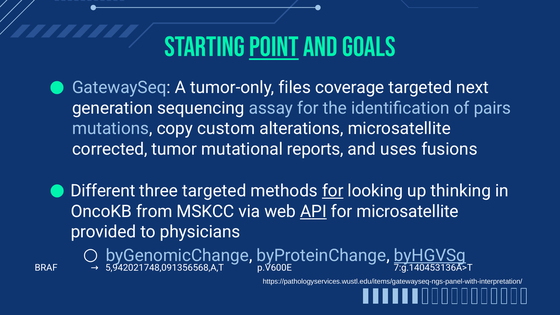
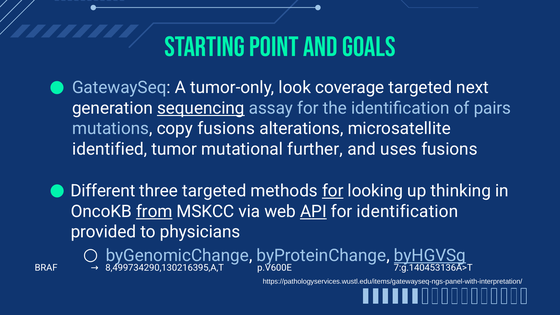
Point underline: present -> none (274, 47)
files: files -> look (295, 88)
sequencing underline: none -> present (201, 108)
copy custom: custom -> fusions (226, 129)
corrected: corrected -> identified (110, 149)
reports: reports -> further (315, 149)
from underline: none -> present (154, 211)
for microsatellite: microsatellite -> identification (407, 211)
5,942021748,091356568,A,T: 5,942021748,091356568,A,T -> 8,499734290,130216395,A,T (165, 268)
